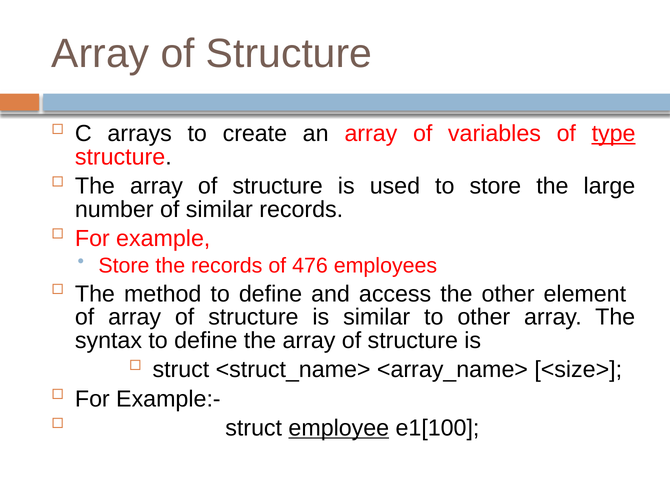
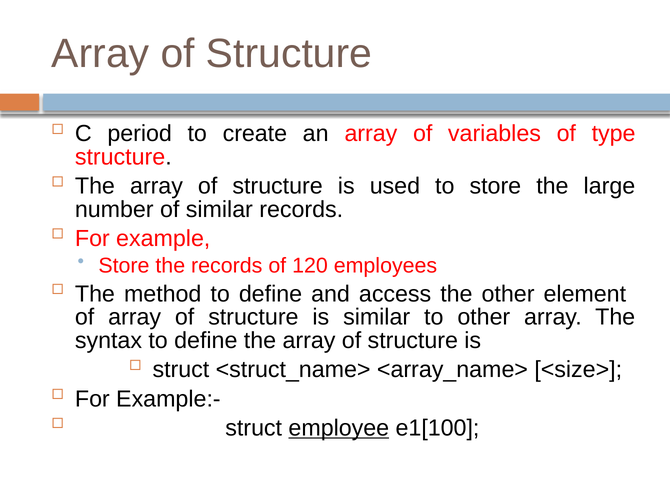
arrays: arrays -> period (140, 134)
type underline: present -> none (614, 134)
476: 476 -> 120 (310, 266)
